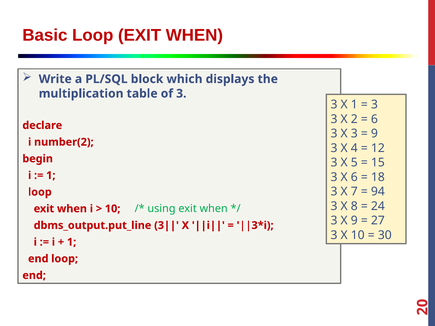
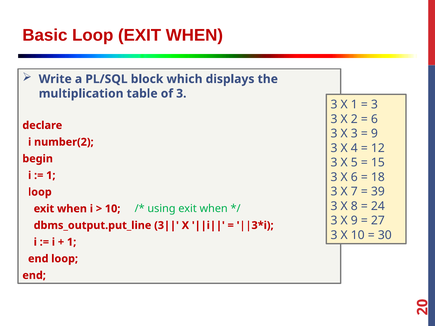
94: 94 -> 39 (378, 192)
